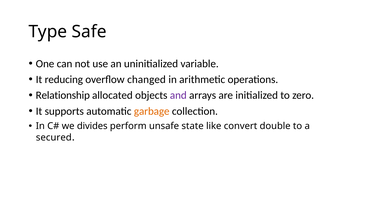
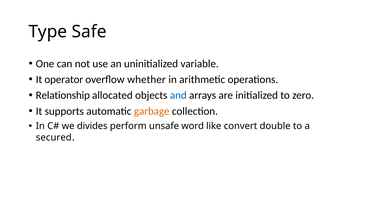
reducing: reducing -> operator (64, 80)
changed: changed -> whether (146, 80)
and colour: purple -> blue (178, 95)
state: state -> word (193, 126)
